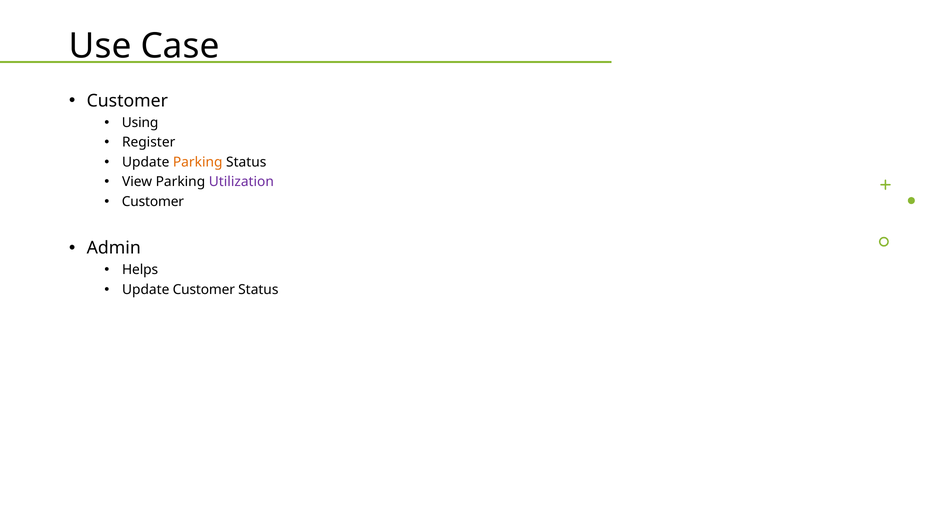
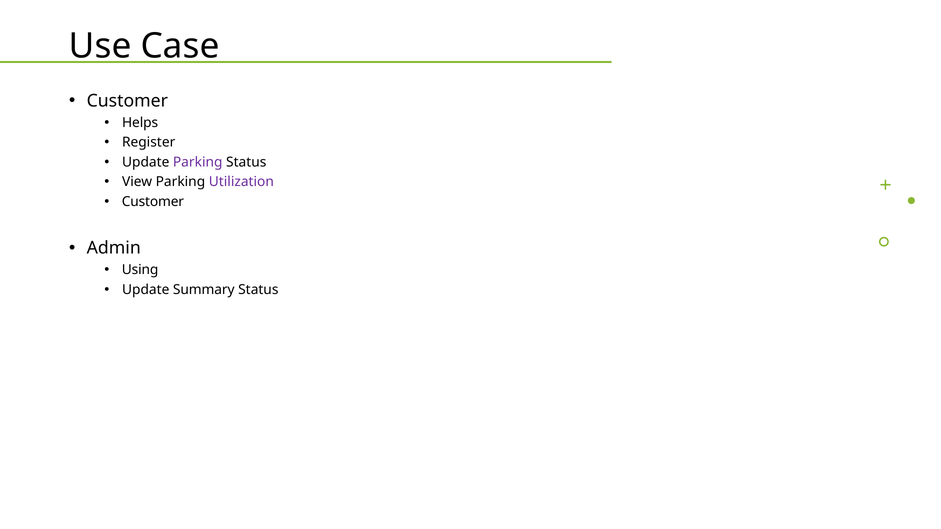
Using: Using -> Helps (140, 123)
Parking colour: orange -> purple (198, 162)
Helps: Helps -> Using (140, 270)
Update Customer: Customer -> Summary (204, 290)
